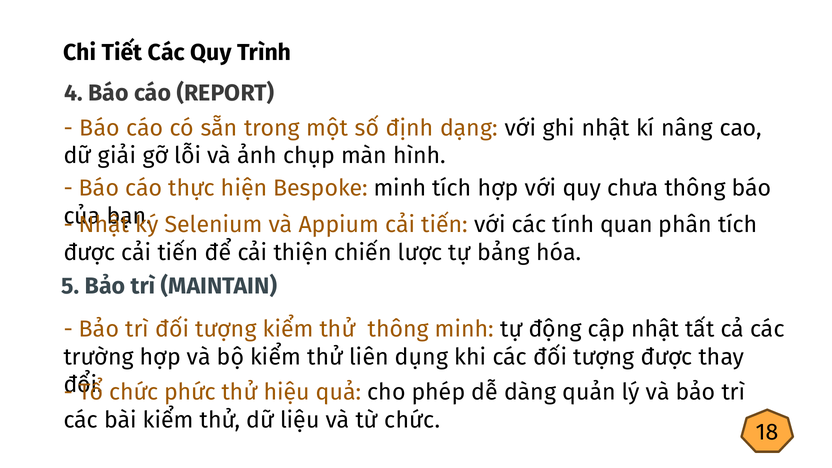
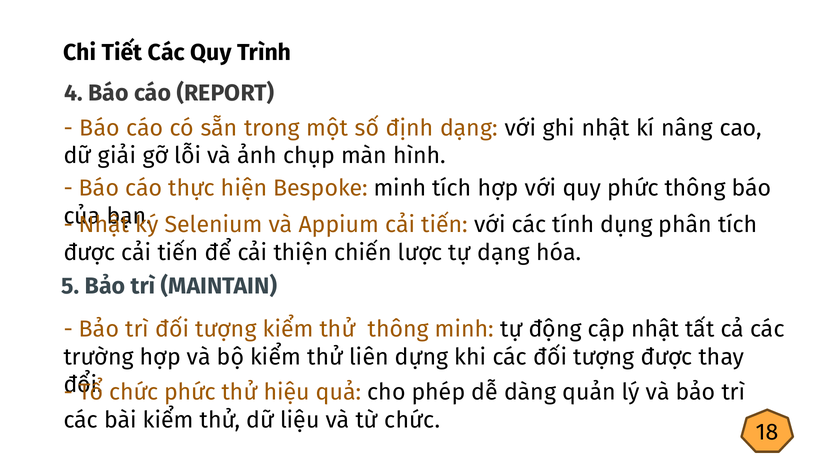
quy chưa: chưa -> phức (633, 188)
quan: quan -> dụng (627, 225)
tự bảng: bảng -> dạng (503, 252)
dụng: dụng -> dựng (422, 357)
